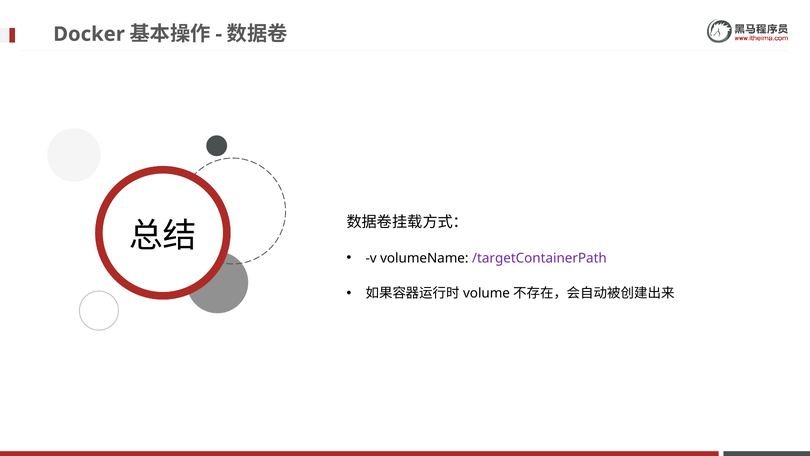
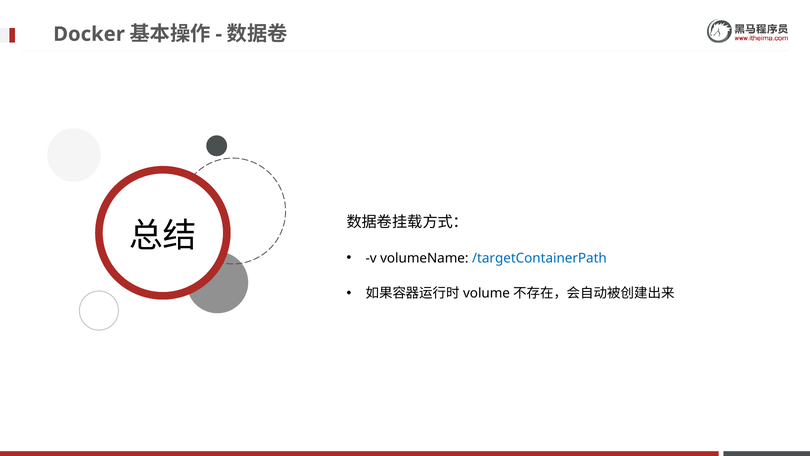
/targetContainerPath colour: purple -> blue (539, 258)
